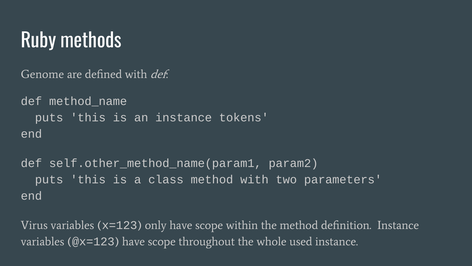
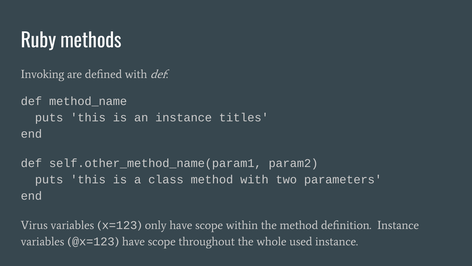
Genome: Genome -> Invoking (42, 74)
tokens: tokens -> titles (244, 117)
